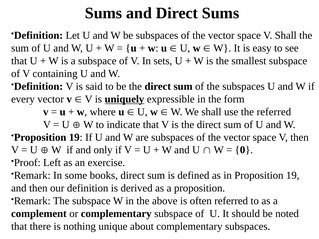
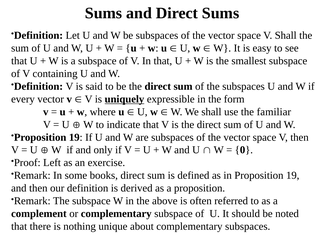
In sets: sets -> that (163, 61)
the referred: referred -> familiar (274, 112)
